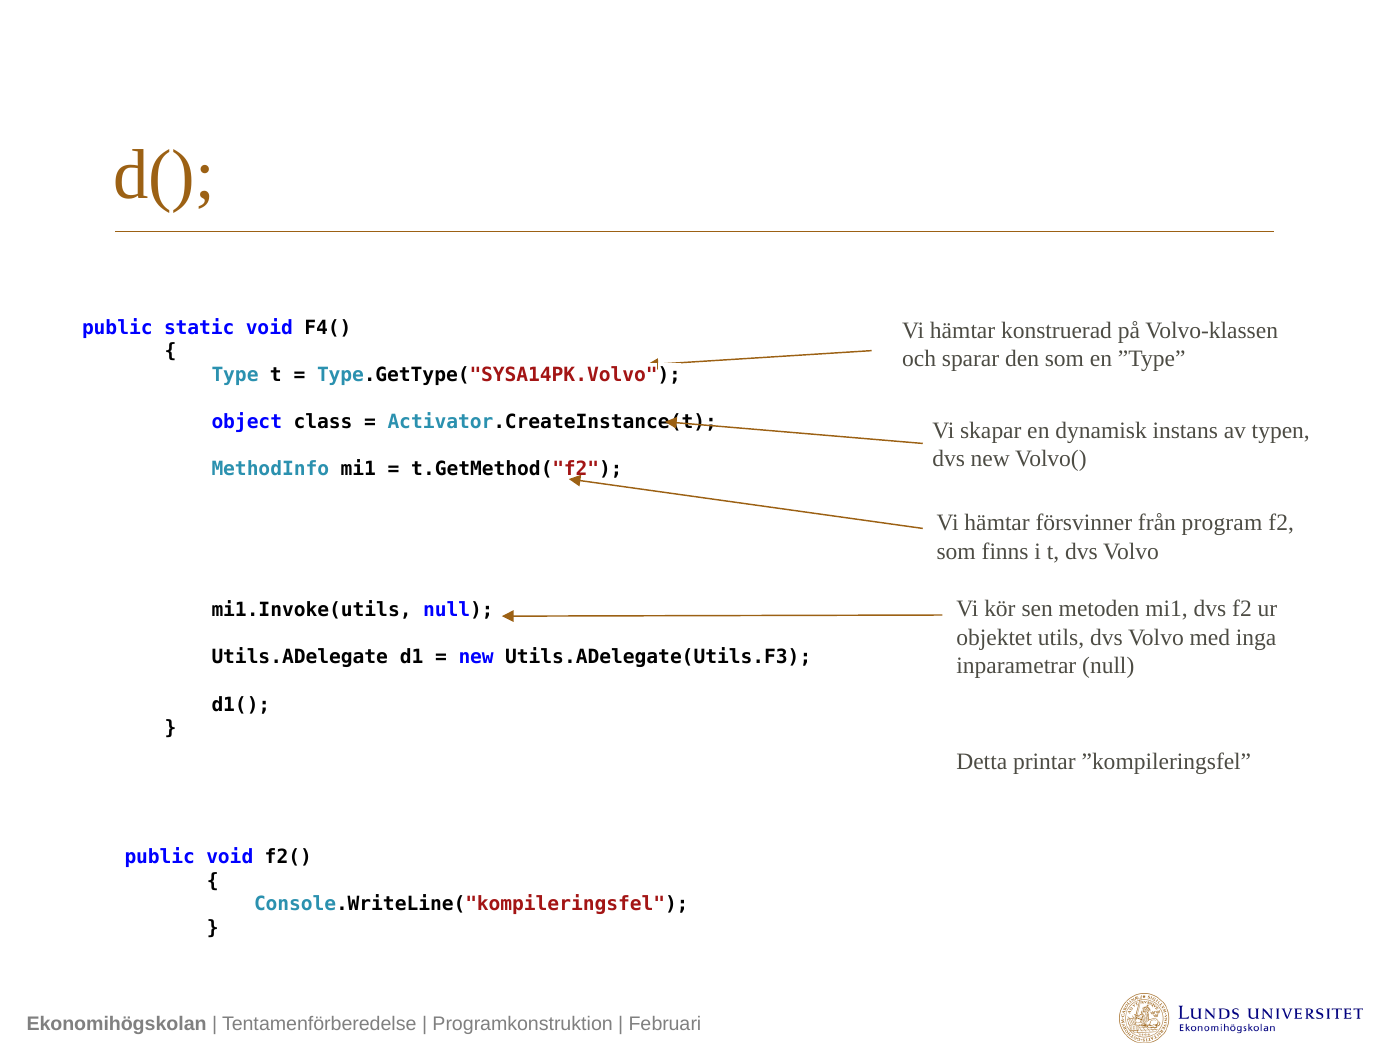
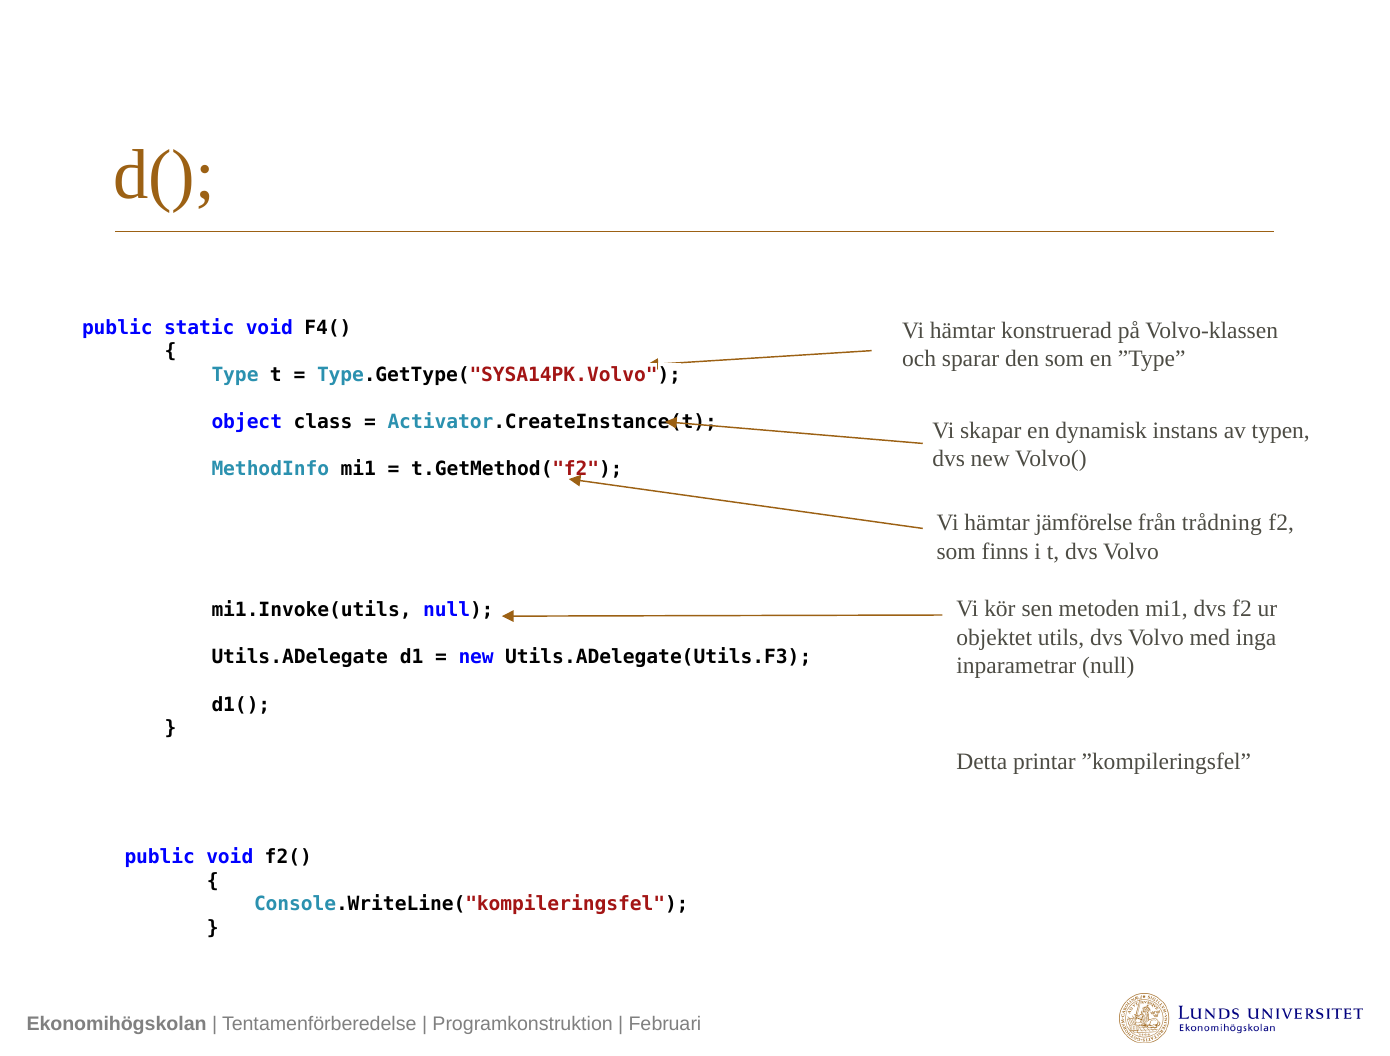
försvinner: försvinner -> jämförelse (1084, 523)
program: program -> trådning (1222, 523)
